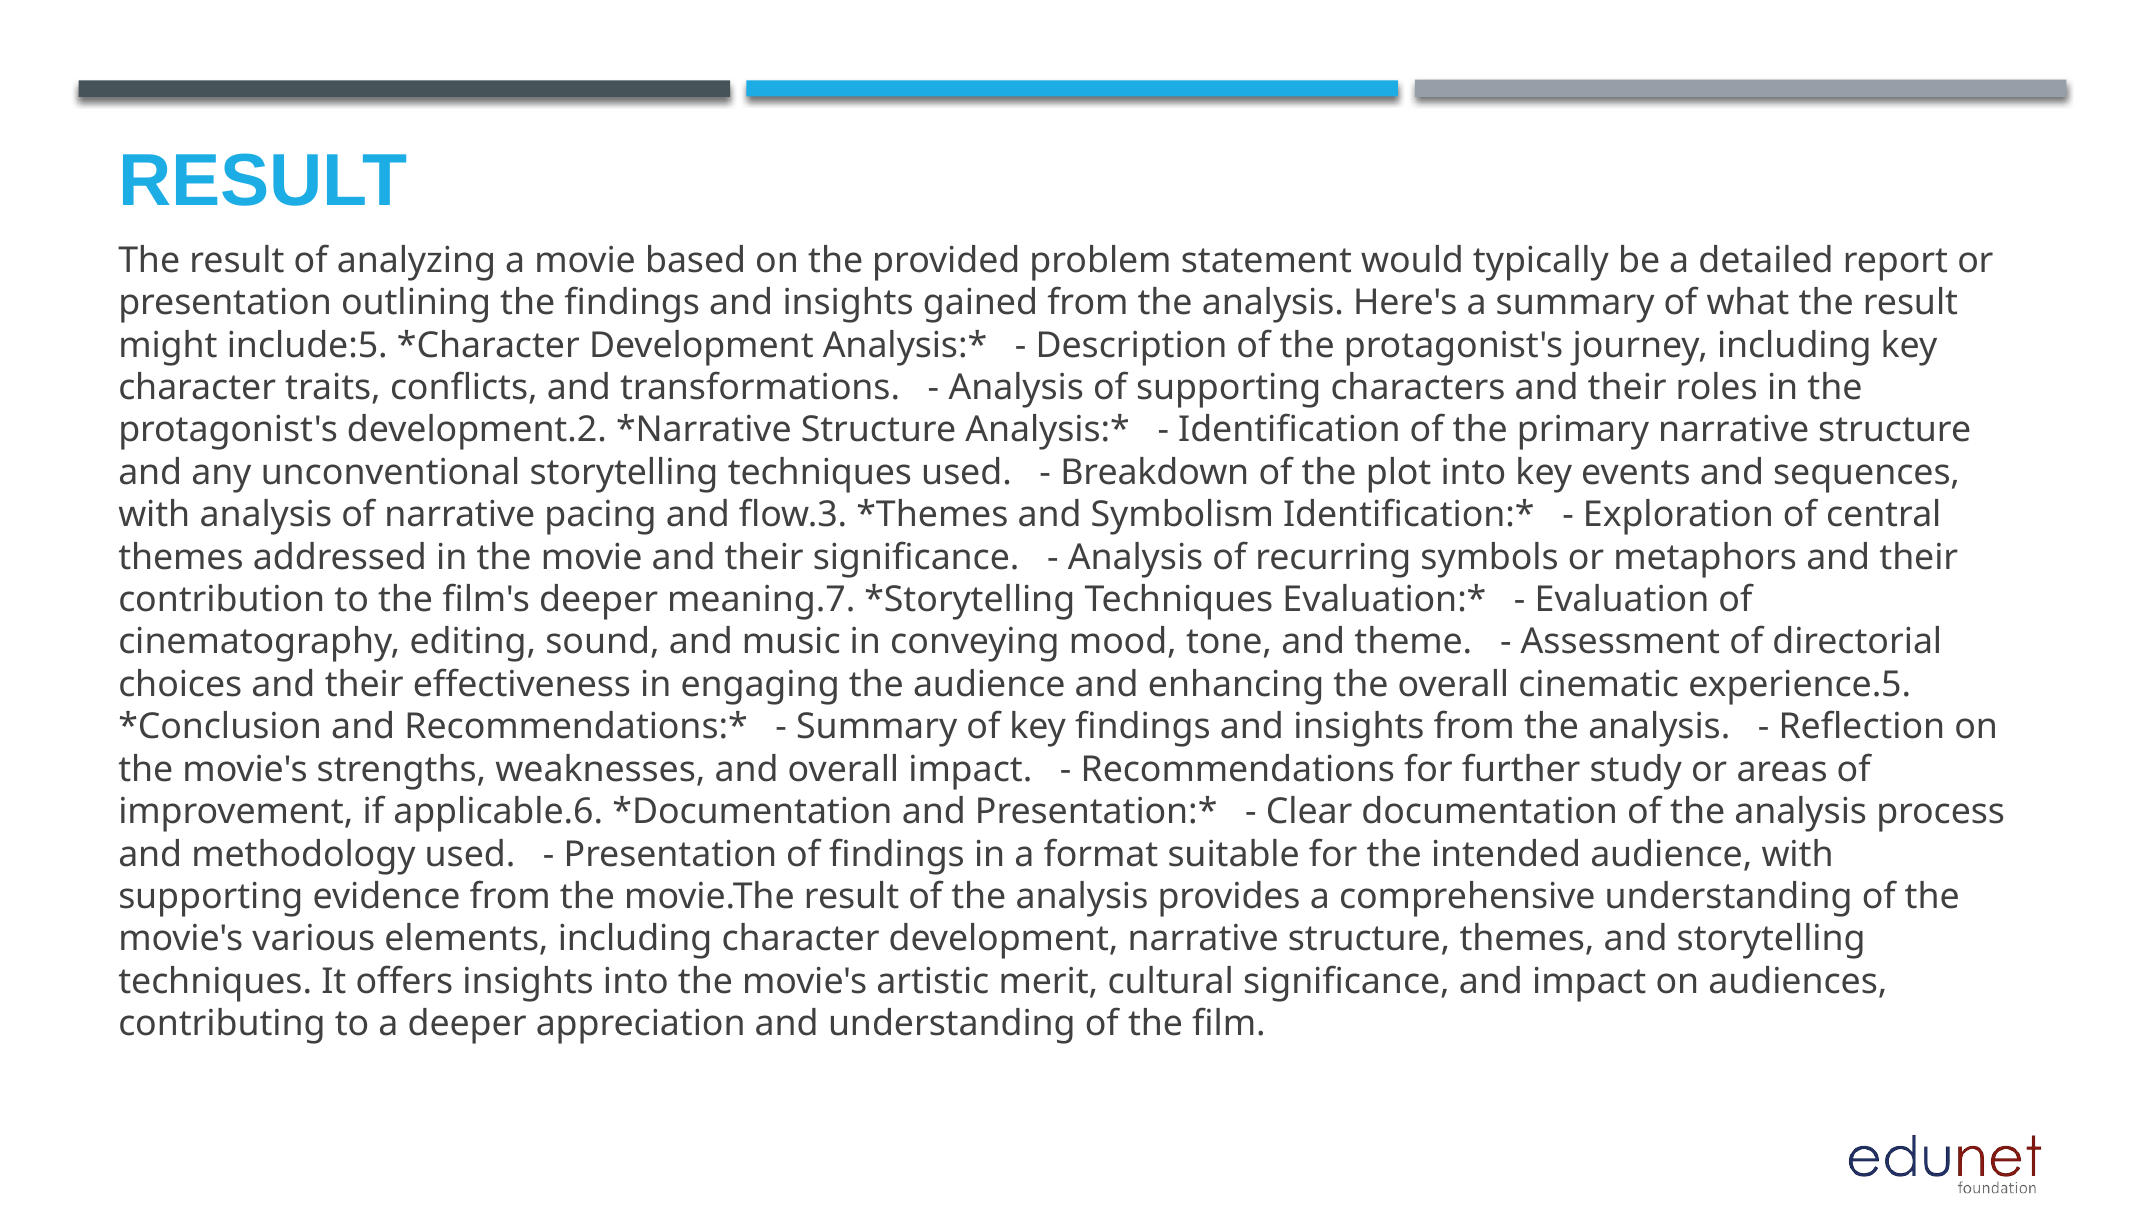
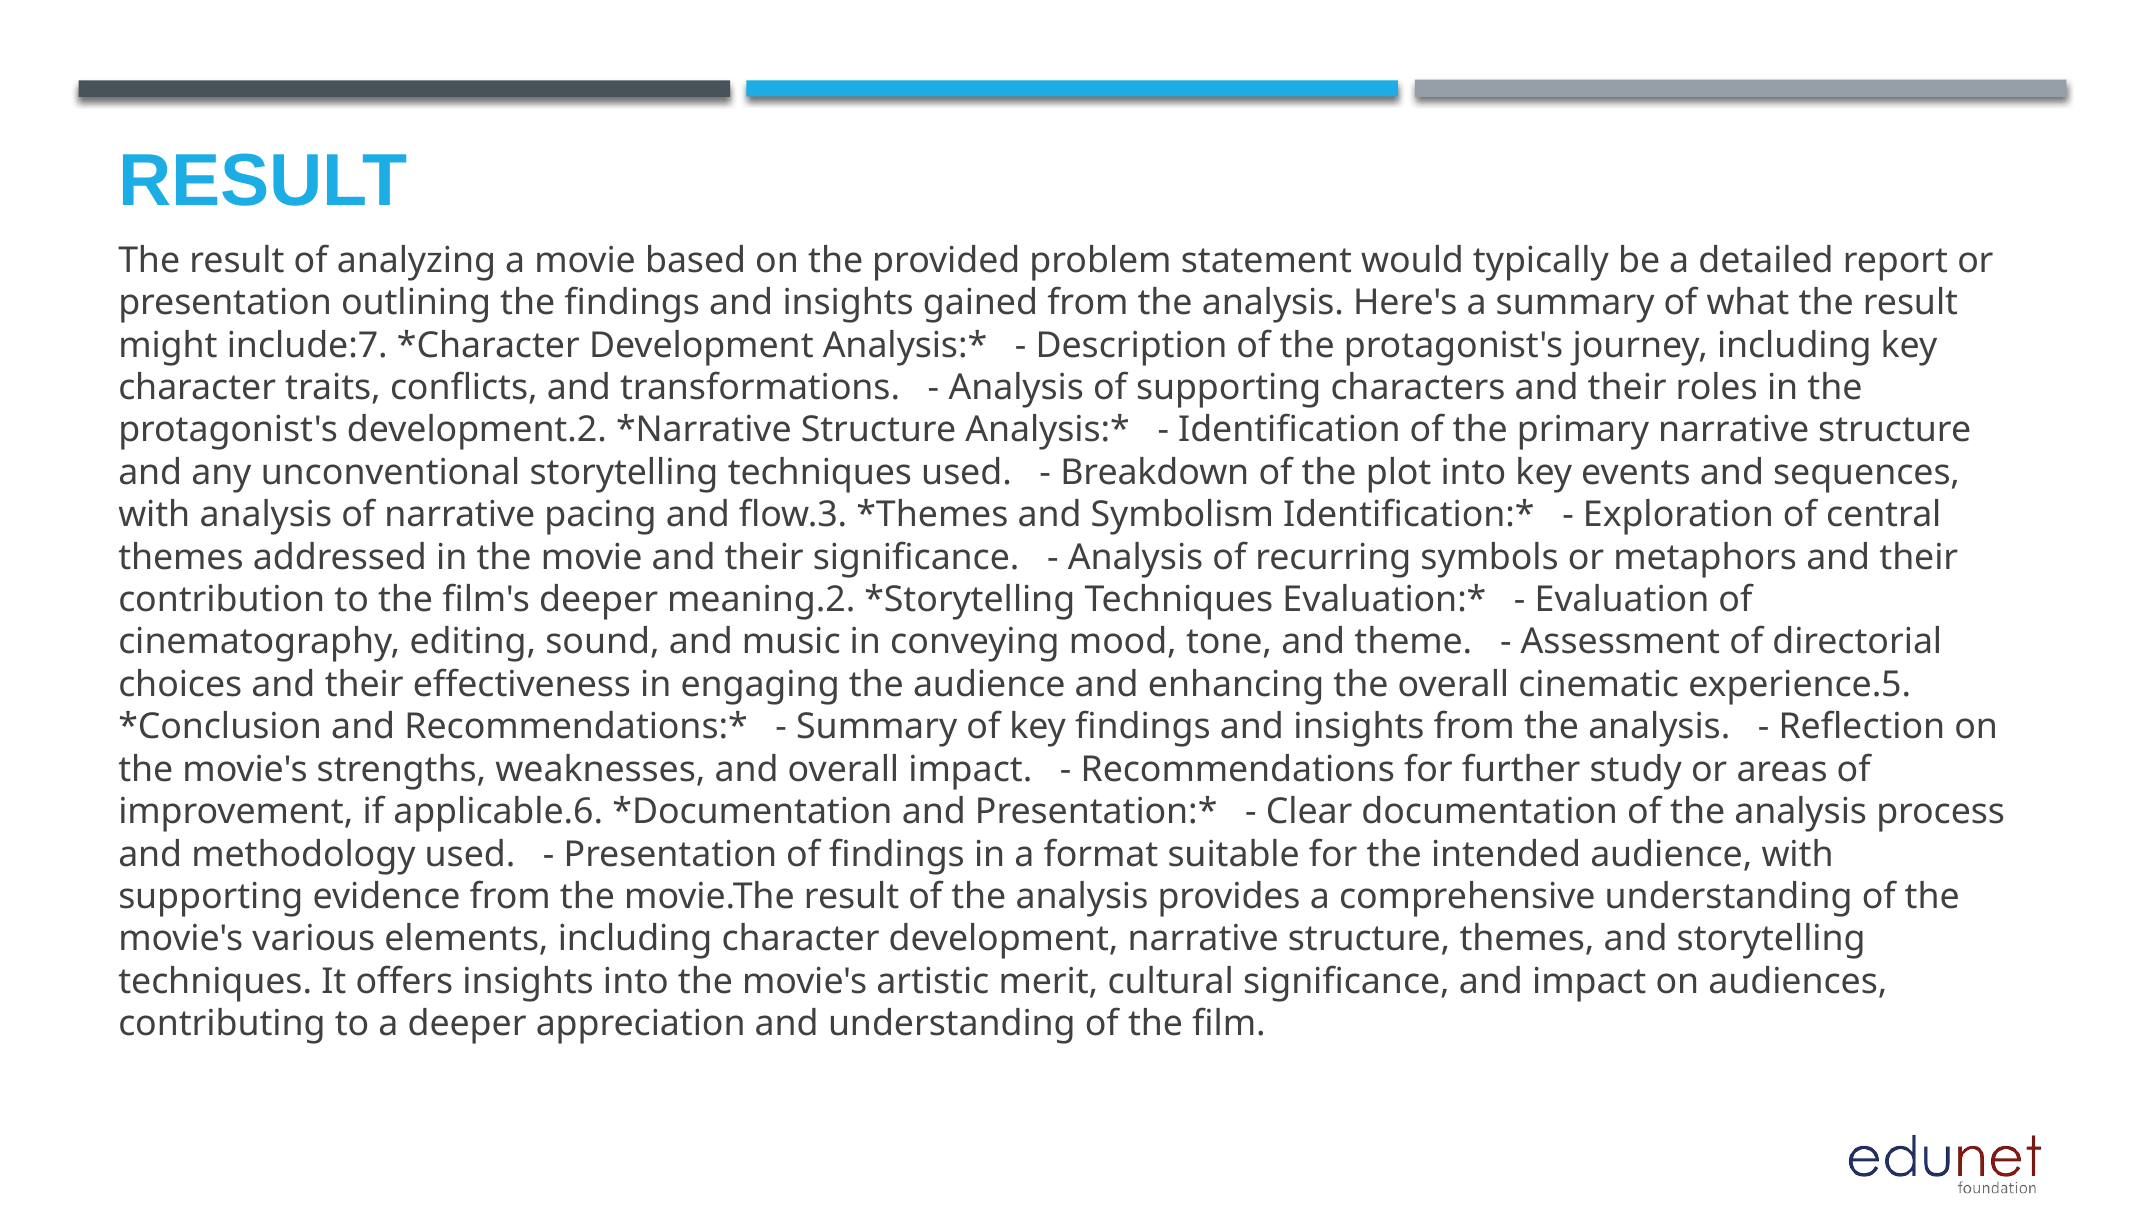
include:5: include:5 -> include:7 (307, 345)
meaning.7: meaning.7 -> meaning.2 (761, 600)
